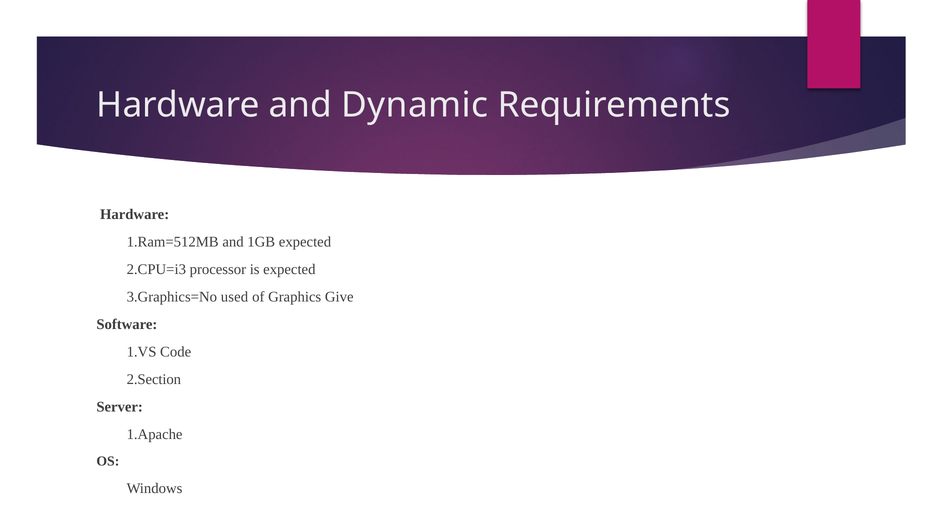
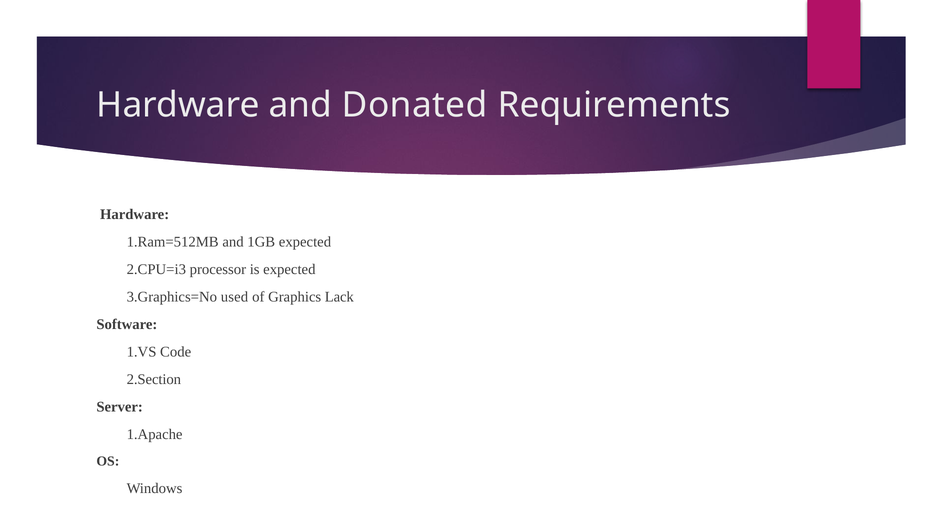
Dynamic: Dynamic -> Donated (415, 105)
Give: Give -> Lack (339, 297)
